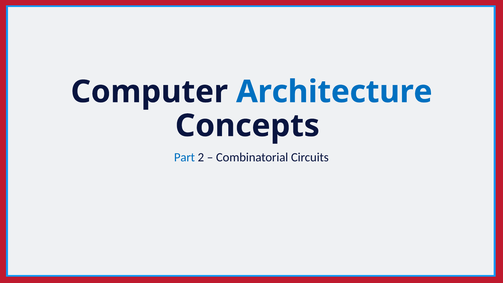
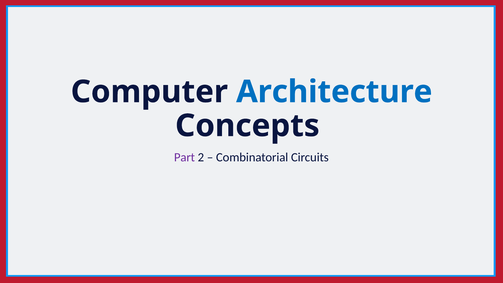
Part colour: blue -> purple (184, 157)
